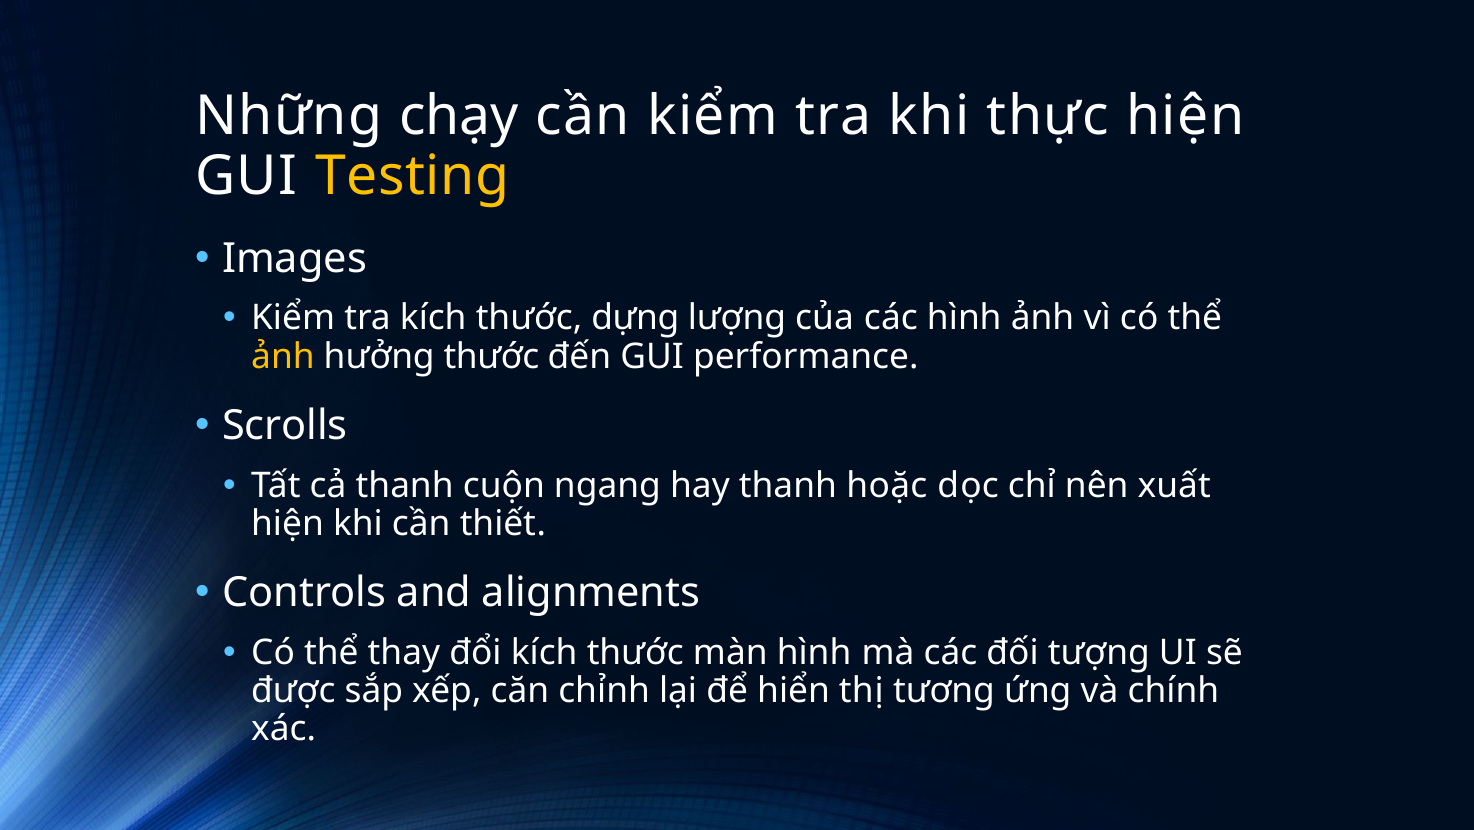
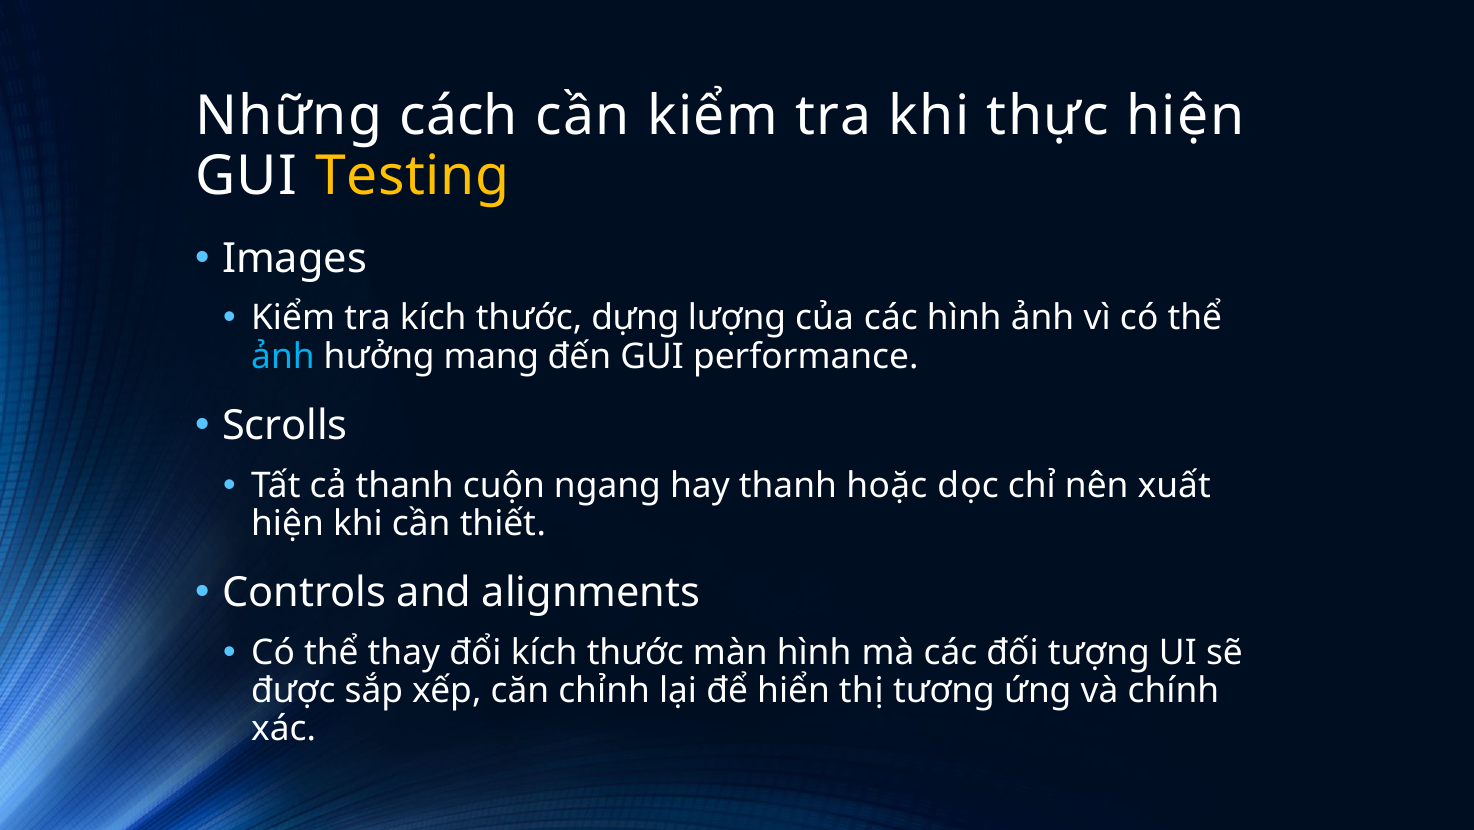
chạy: chạy -> cách (459, 116)
ảnh colour: yellow -> light blue (283, 356)
hưởng thước: thước -> mang (491, 356)
